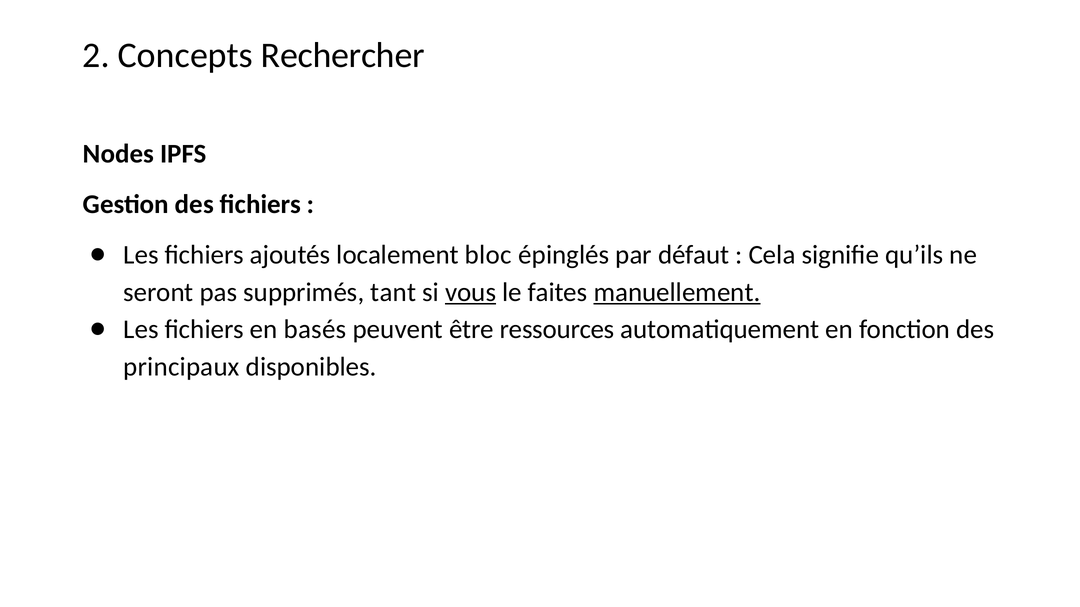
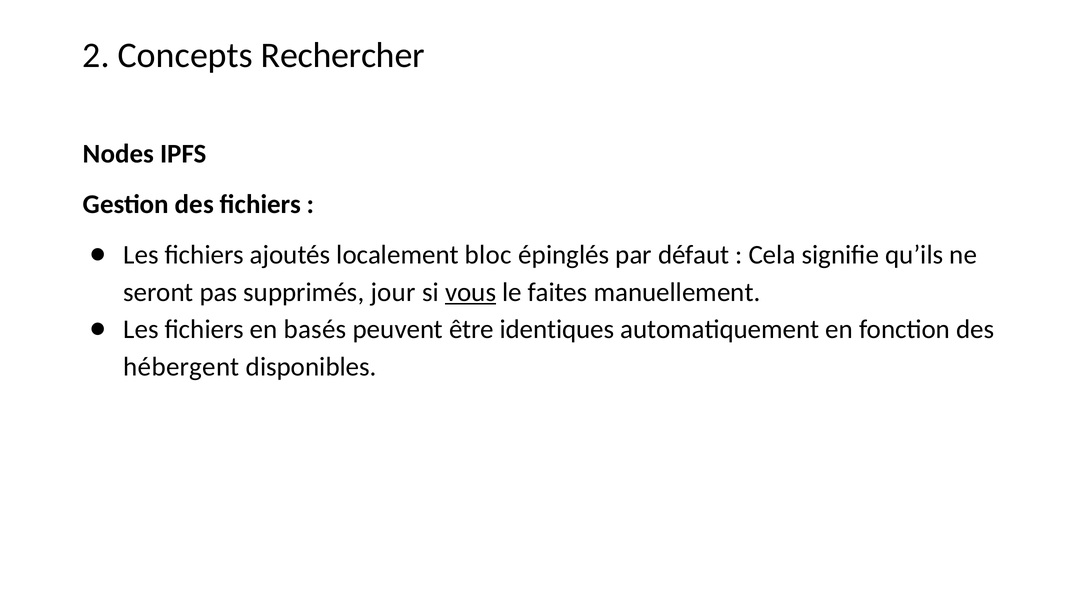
tant: tant -> jour (393, 292)
manuellement underline: present -> none (677, 292)
ressources: ressources -> identiques (557, 330)
principaux: principaux -> hébergent (181, 367)
